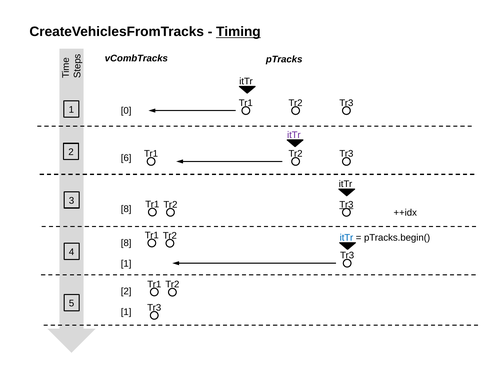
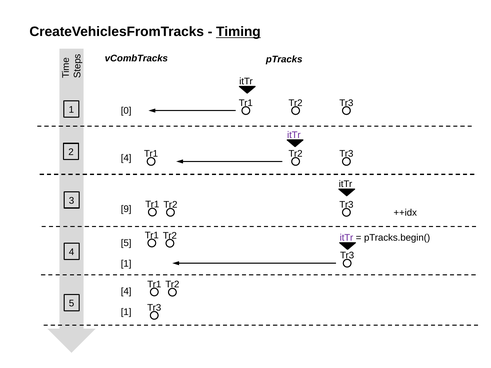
6: 6 -> 4 (126, 158)
Tr3 underline: present -> none (346, 205)
8: 8 -> 9 (126, 209)
itTr colour: blue -> purple (346, 238)
8: 8 -> 5 (126, 243)
2: 2 -> 4 (126, 292)
